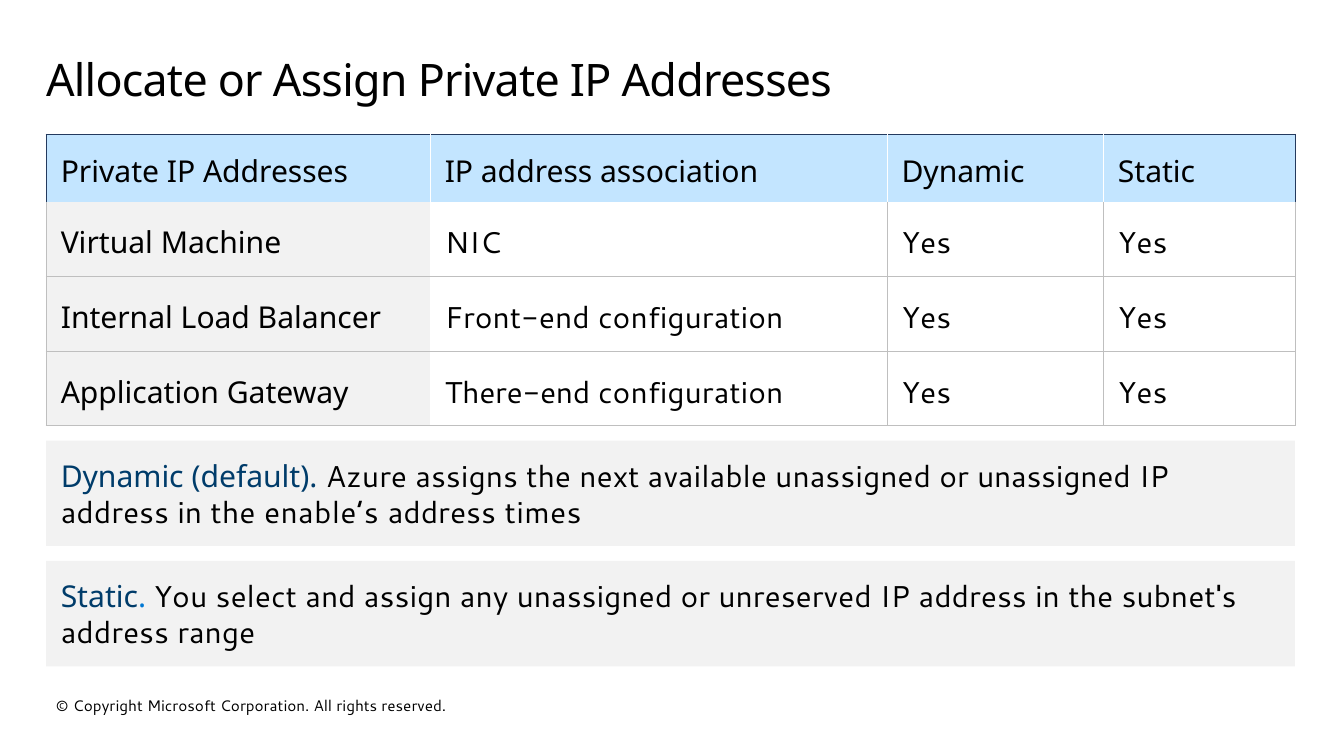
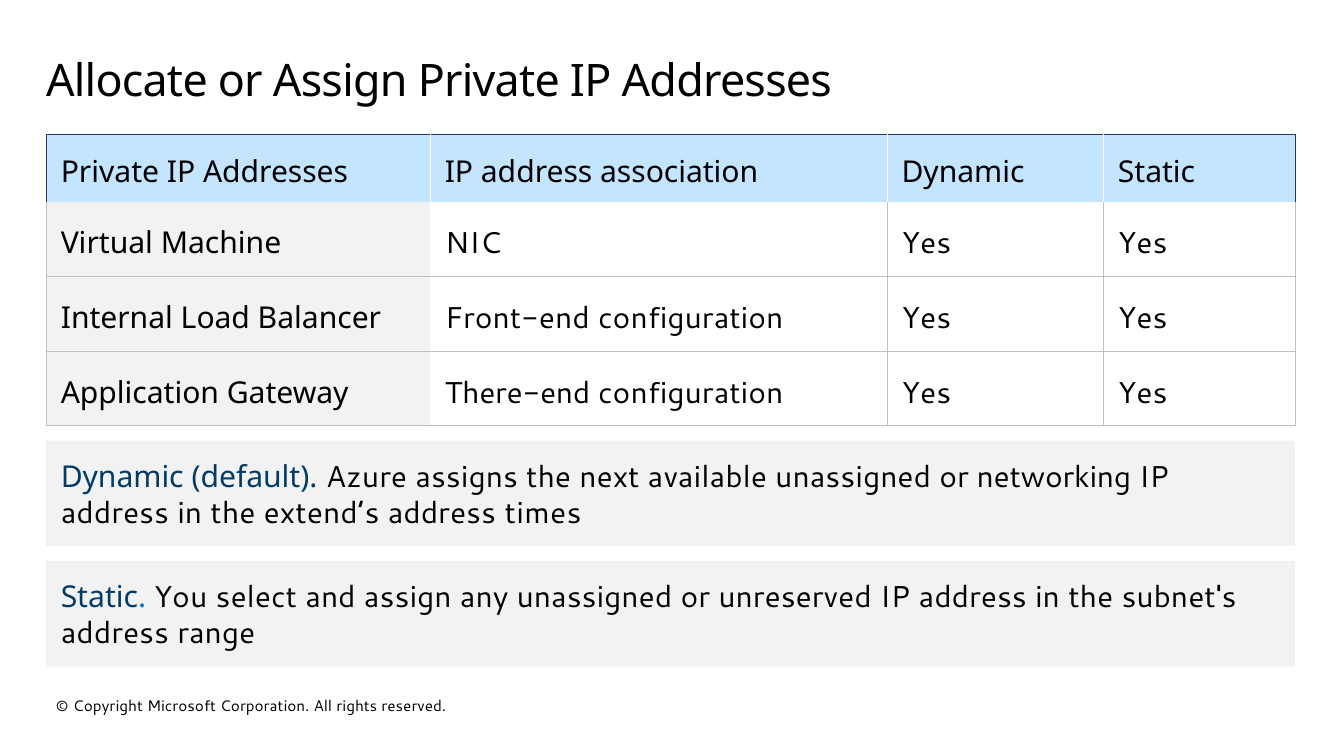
or unassigned: unassigned -> networking (1054, 477)
enable’s: enable’s -> extend’s (322, 514)
